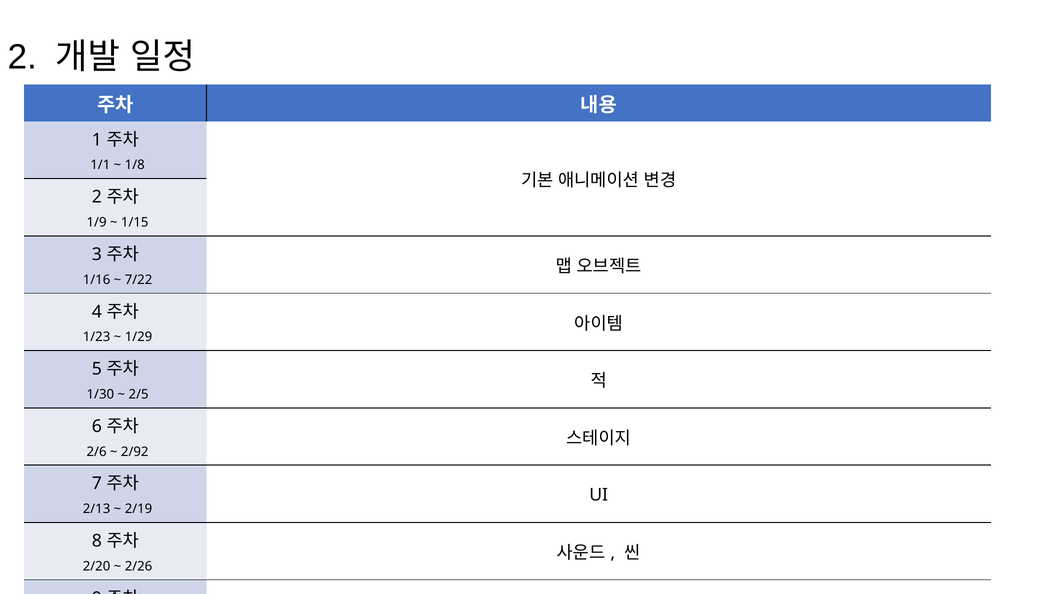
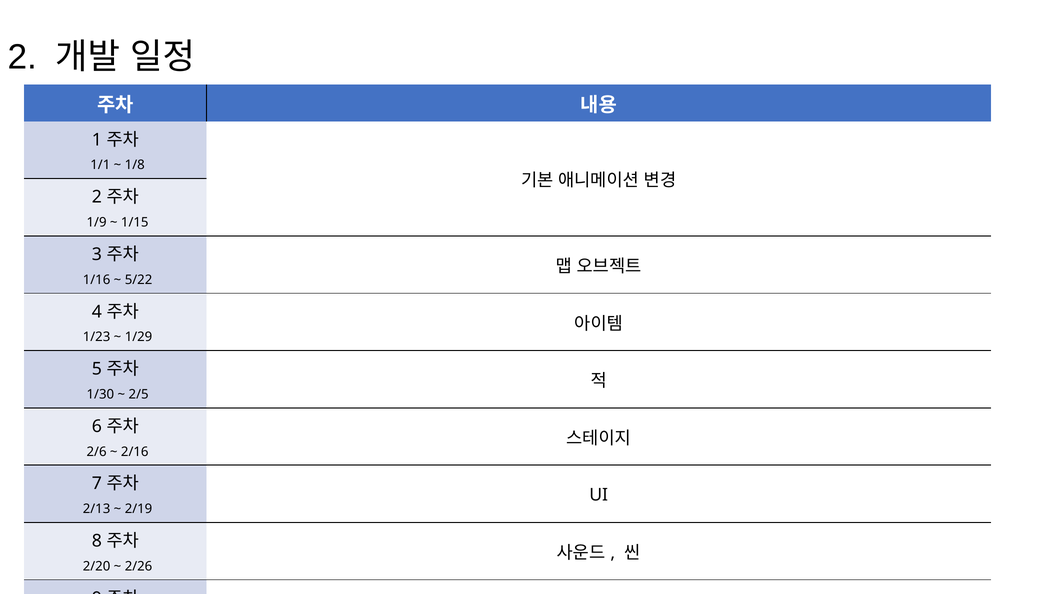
7/22: 7/22 -> 5/22 (139, 280)
2/92: 2/92 -> 2/16 (135, 452)
